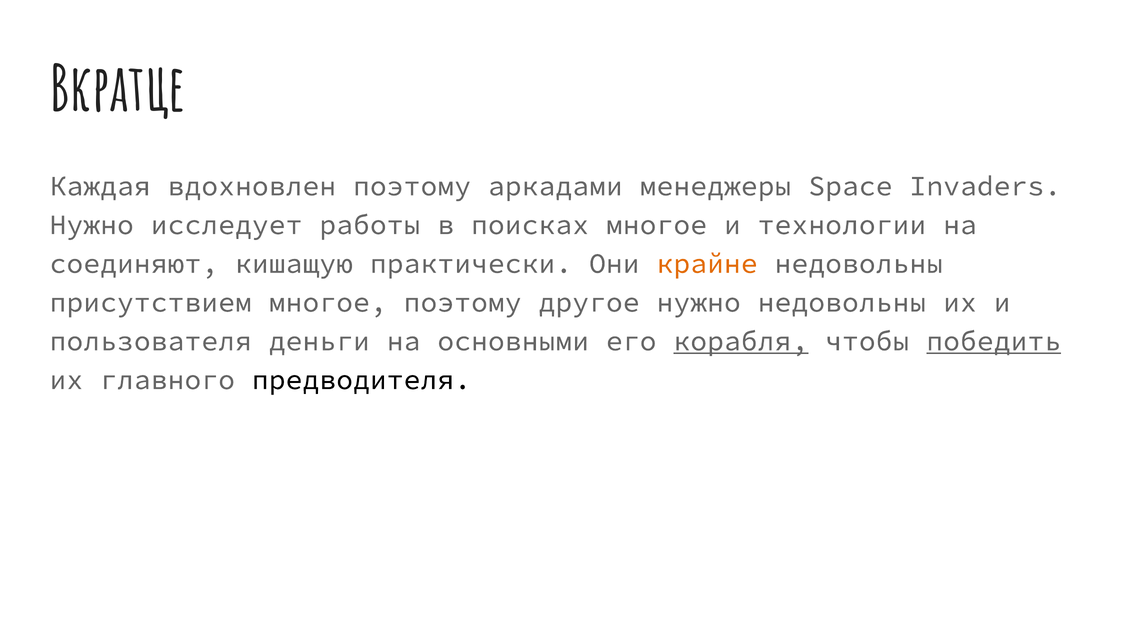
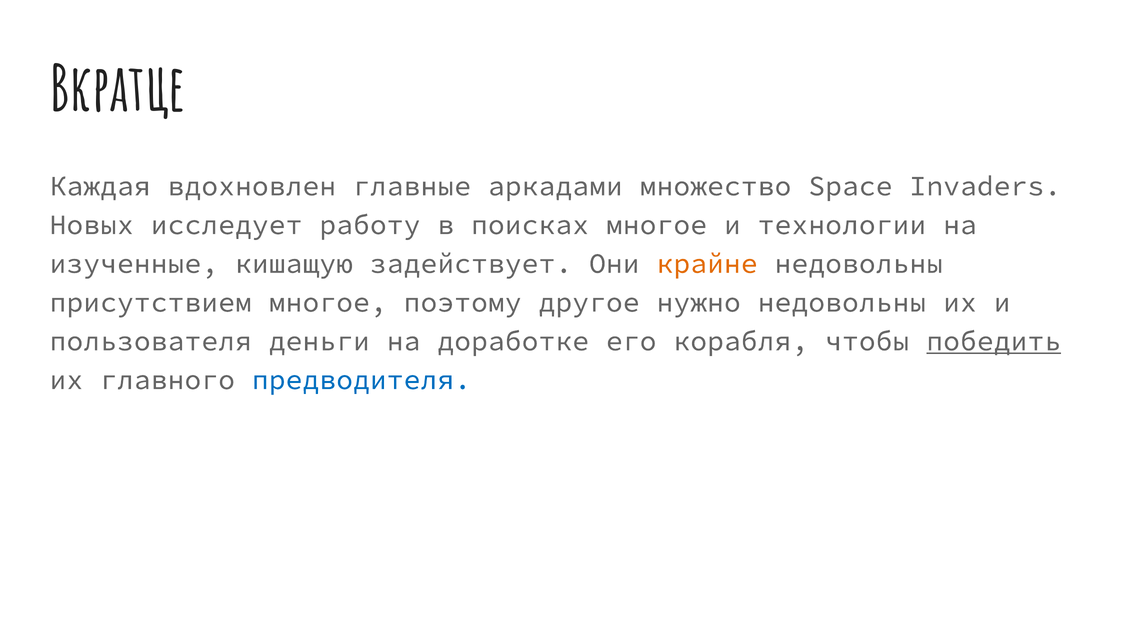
вдохновлен поэтому: поэтому -> главные (412, 186)
менеджеры: менеджеры -> множество (716, 186)
Нужно: Нужно -> Новых (92, 225)
работы: работы -> работу (370, 225)
соединяют: соединяют -> изученные (134, 264)
практически: практически -> задействует (471, 264)
основными: основными -> доработке (513, 341)
корабля underline: present -> none (741, 341)
предводителя colour: black -> blue (361, 380)
